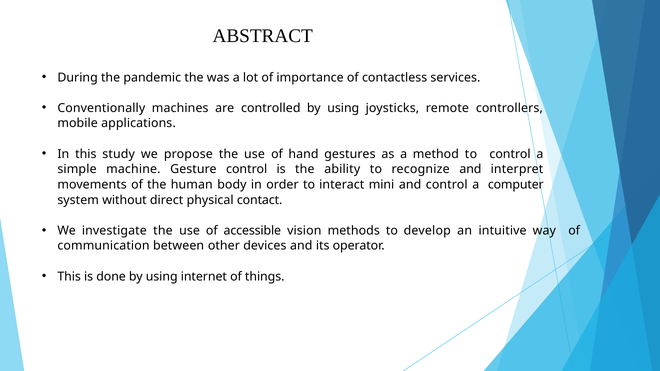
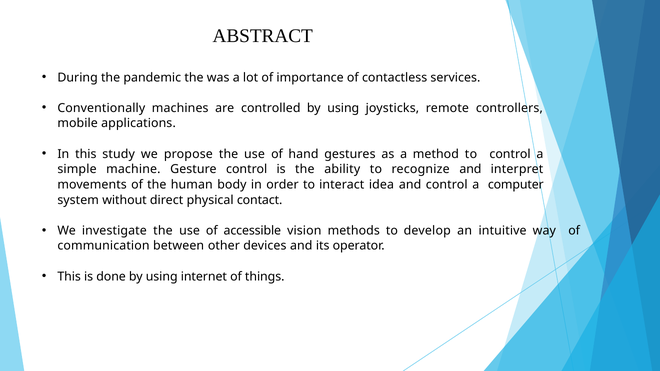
mini: mini -> idea (381, 185)
